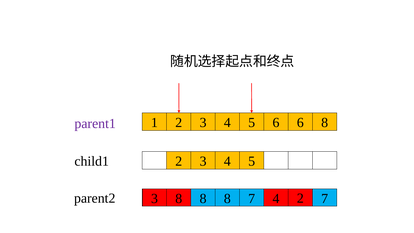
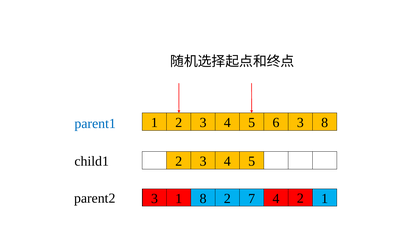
parent1 colour: purple -> blue (95, 124)
6 6: 6 -> 3 (300, 123)
parent2 8: 8 -> 1 (179, 198)
8: 8 -> 2 (227, 198)
7: 7 -> 1 (325, 198)
